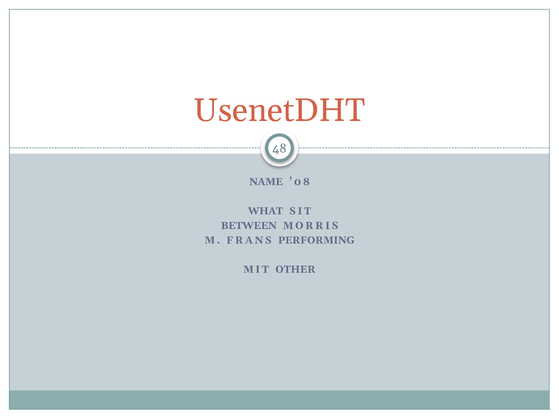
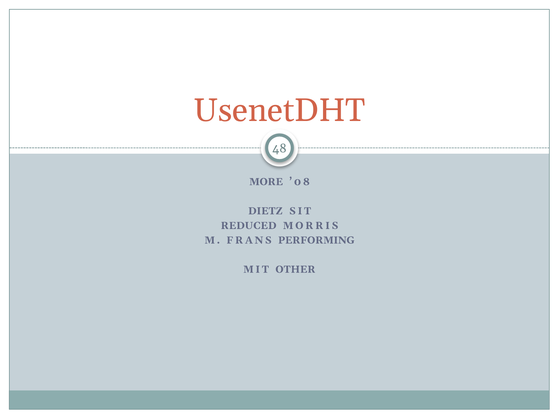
NAME: NAME -> MORE (266, 182)
WHAT: WHAT -> DIETZ (265, 211)
BETWEEN: BETWEEN -> REDUCED (249, 226)
